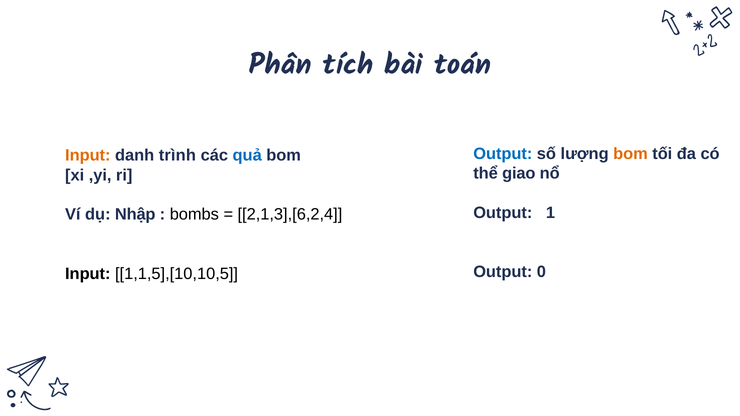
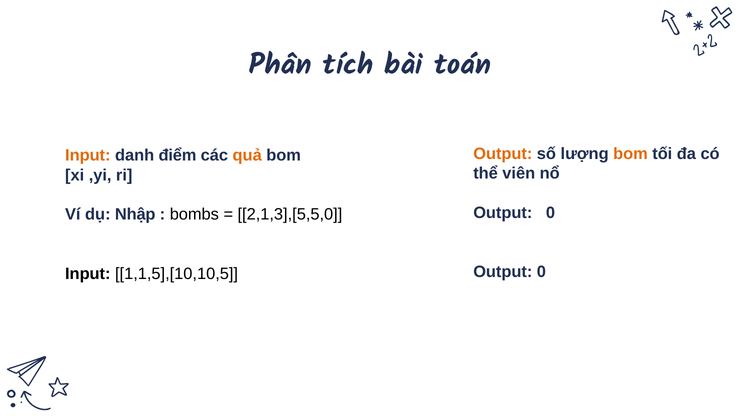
Output colour: blue -> orange (503, 154)
trình: trình -> điểm (178, 156)
quả colour: blue -> orange (247, 156)
giao: giao -> viên (519, 173)
1: 1 -> 0 (551, 213)
2,1,3],[6,2,4: 2,1,3],[6,2,4 -> 2,1,3],[5,5,0 (290, 215)
